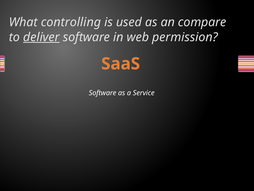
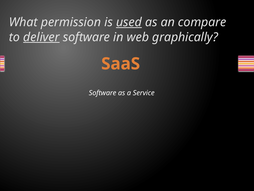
controlling: controlling -> permission (71, 22)
used underline: none -> present (129, 22)
permission: permission -> graphically (185, 37)
